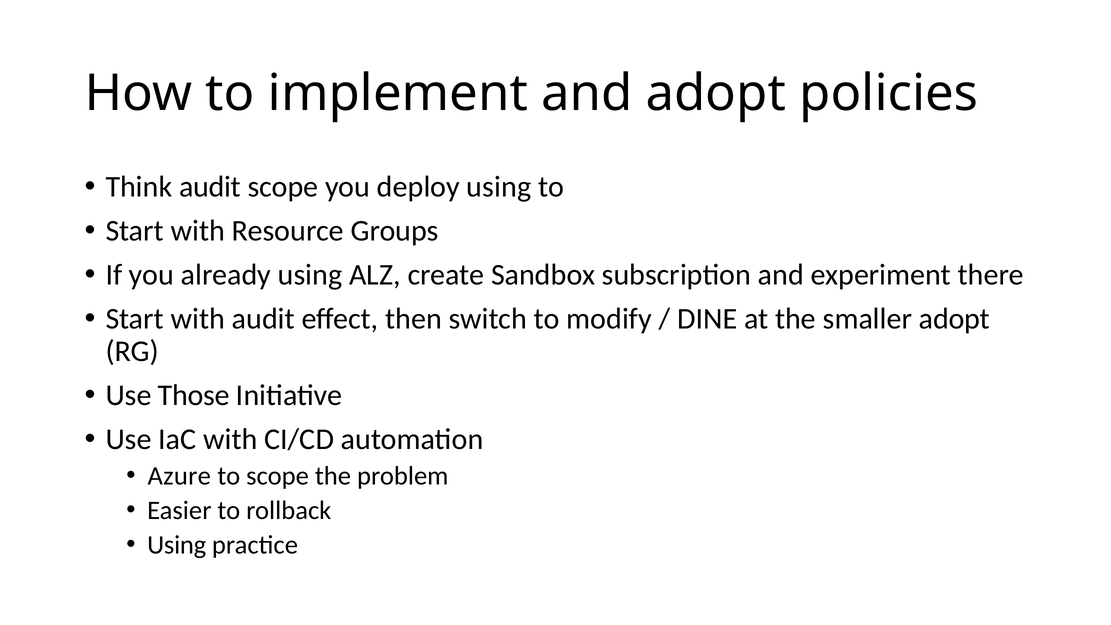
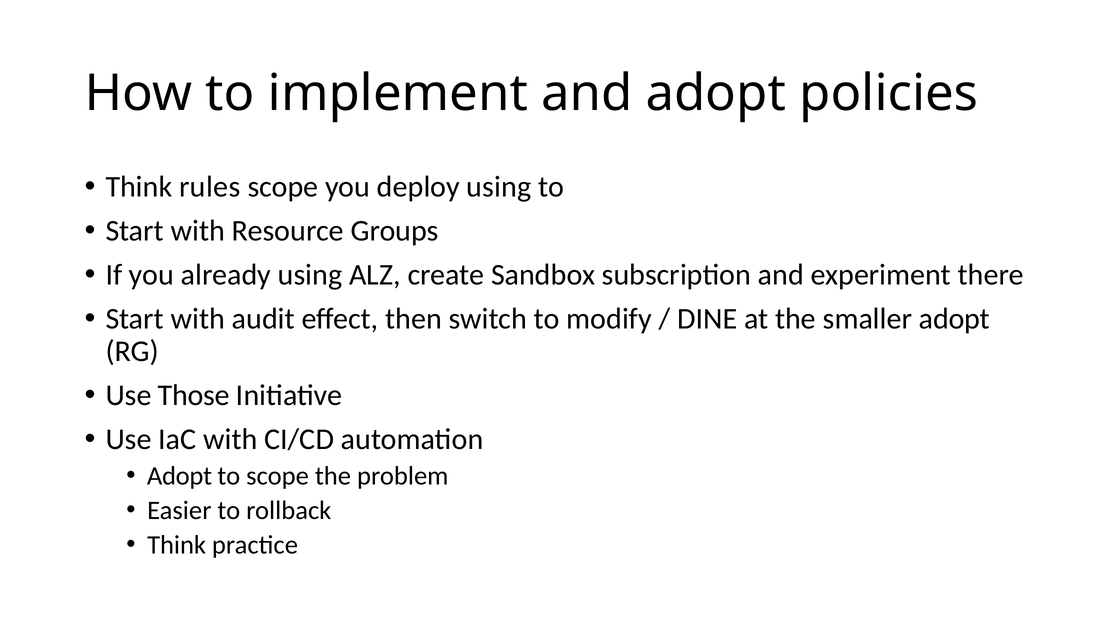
Think audit: audit -> rules (210, 187)
Azure: Azure -> Adopt (179, 476)
Using: Using -> Think (177, 545)
